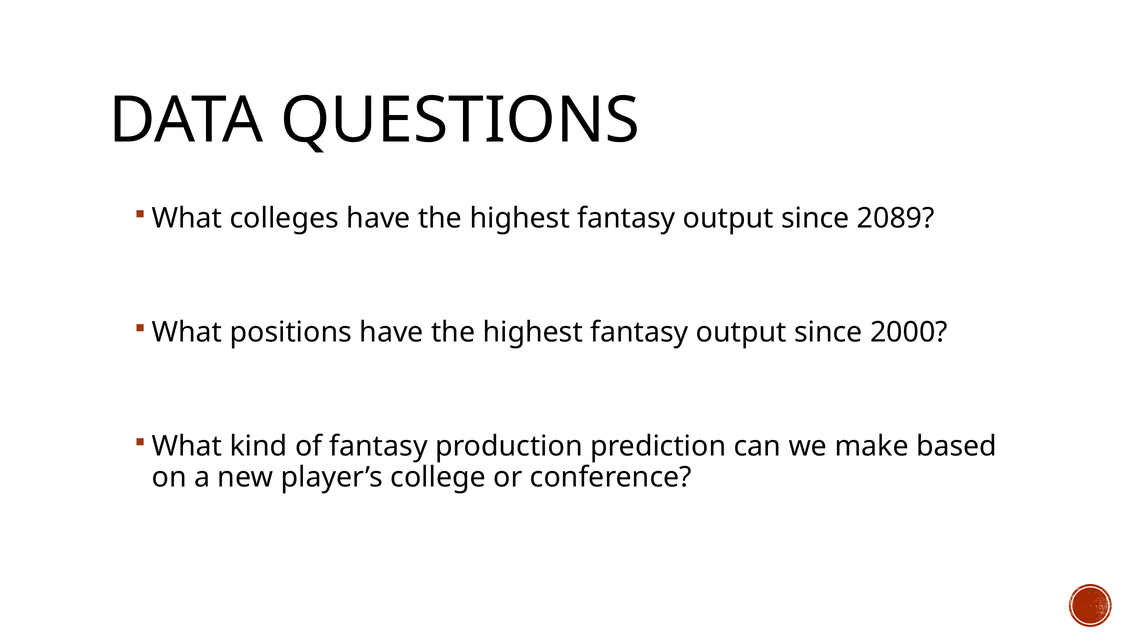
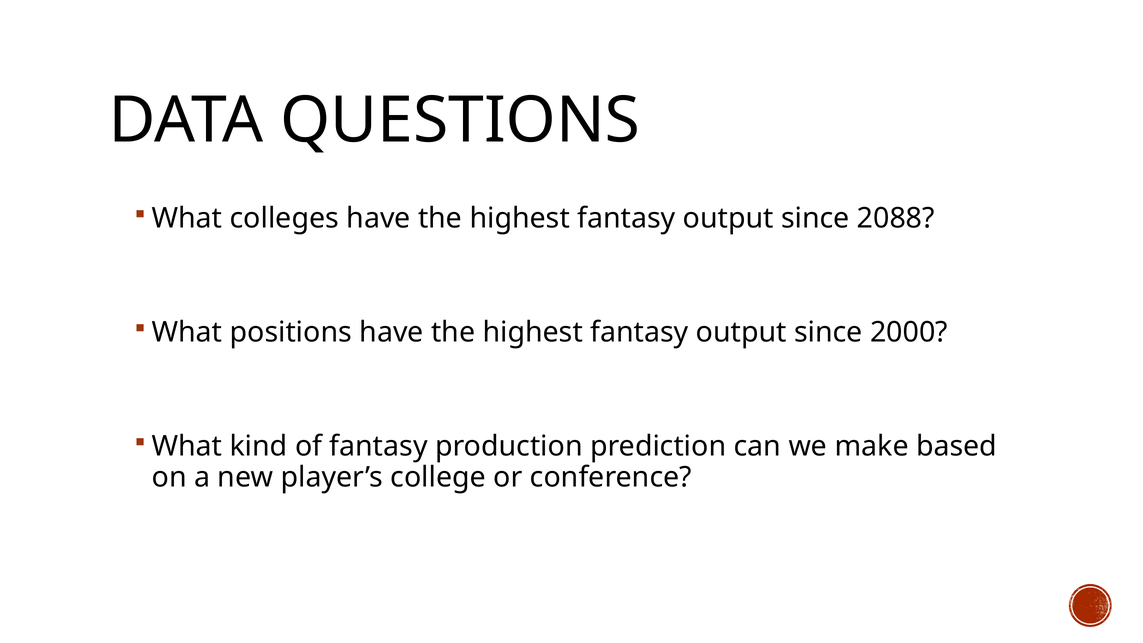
2089: 2089 -> 2088 (896, 218)
